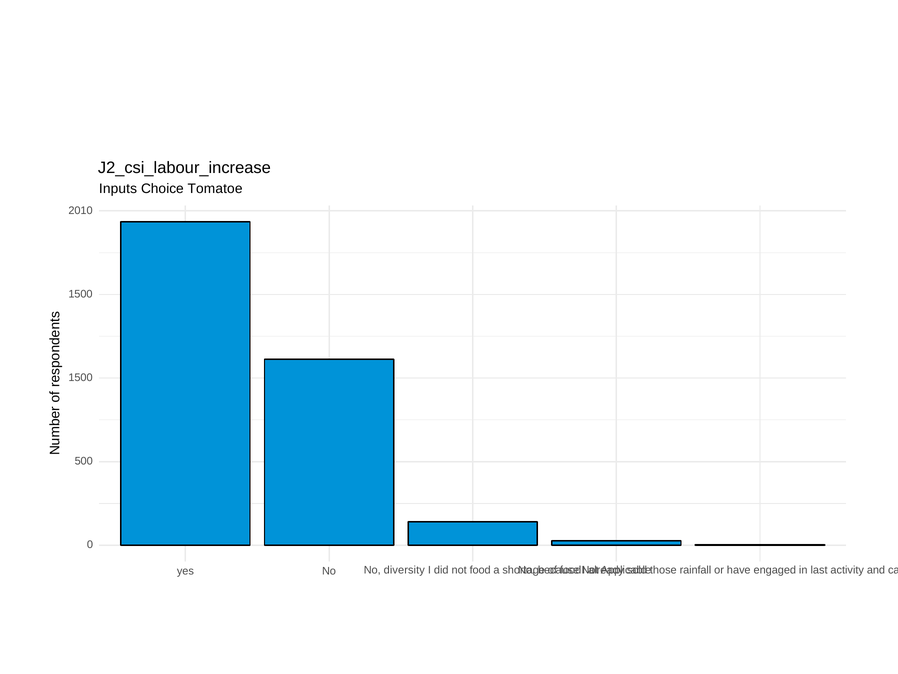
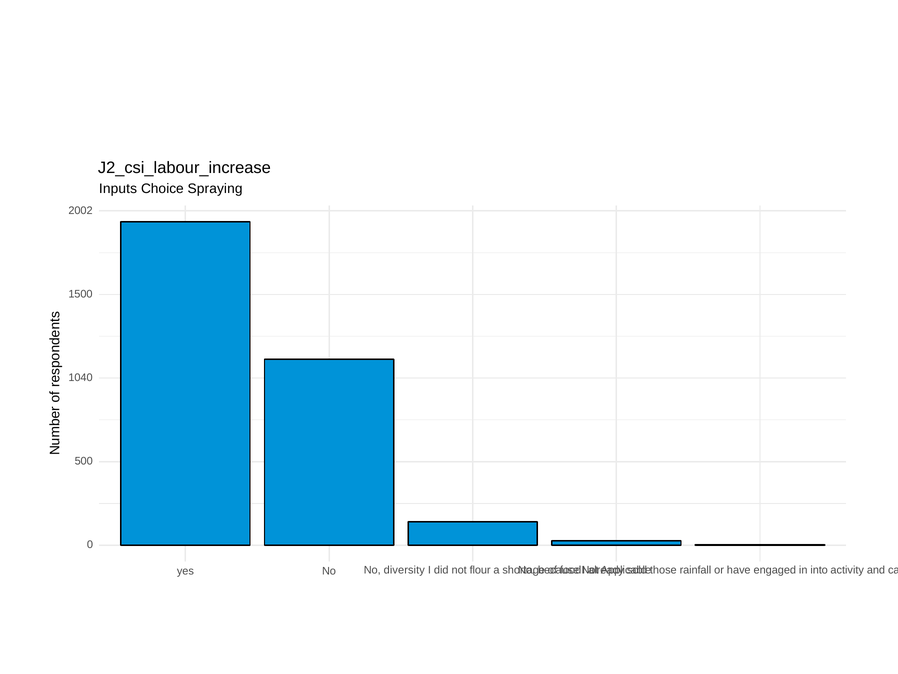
Tomatoe: Tomatoe -> Spraying (215, 189)
2010: 2010 -> 2002 (81, 210)
1500: 1500 -> 1040 (81, 377)
last: last -> into (819, 570)
food: food -> flour (480, 570)
